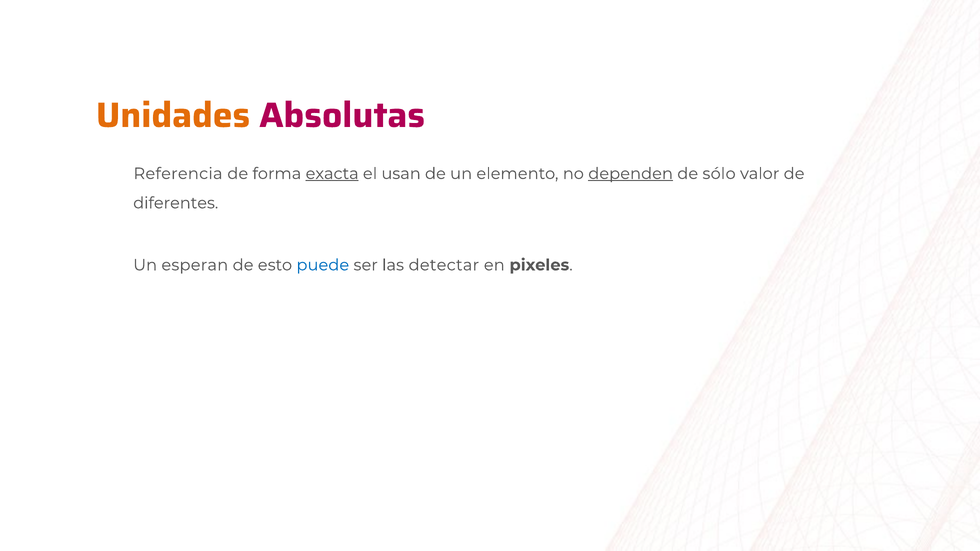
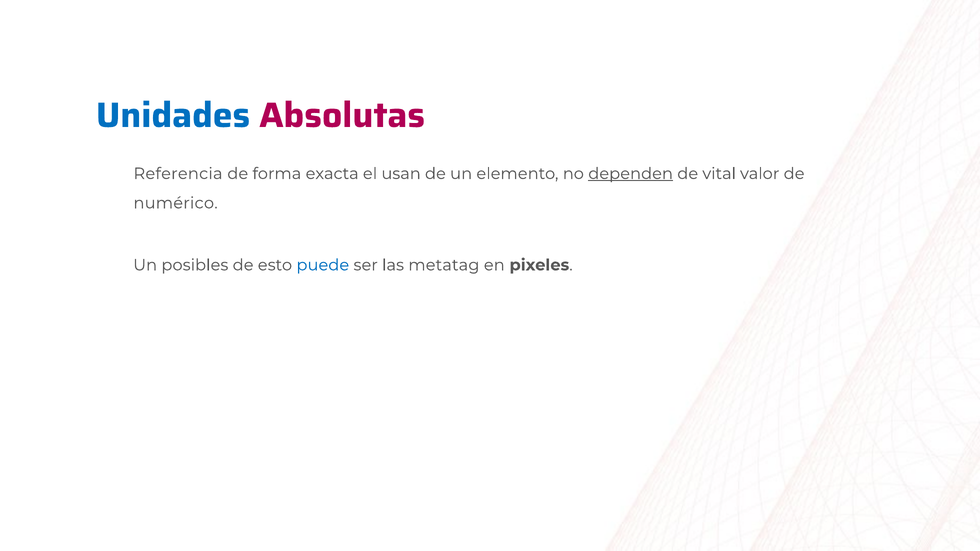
Unidades colour: orange -> blue (173, 115)
exacta underline: present -> none (332, 174)
sólo: sólo -> vital (719, 174)
diferentes: diferentes -> numérico (176, 203)
esperan: esperan -> posibles (195, 265)
detectar: detectar -> metatag (444, 265)
